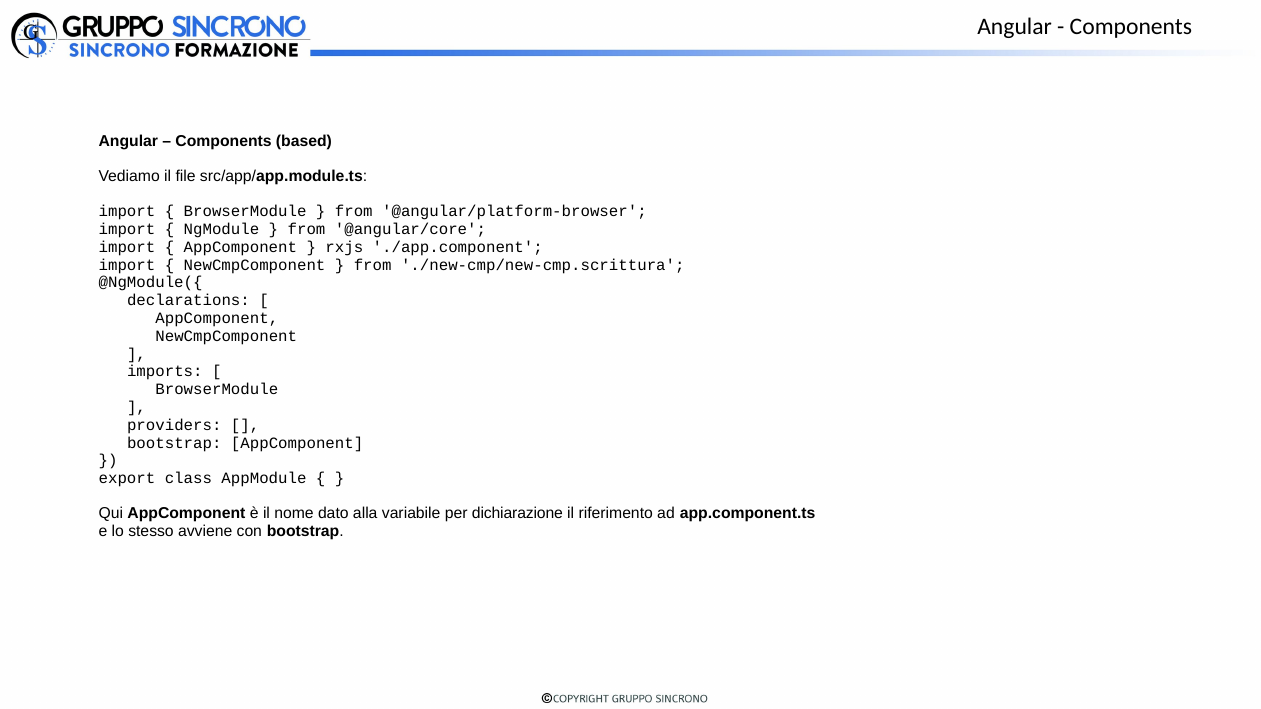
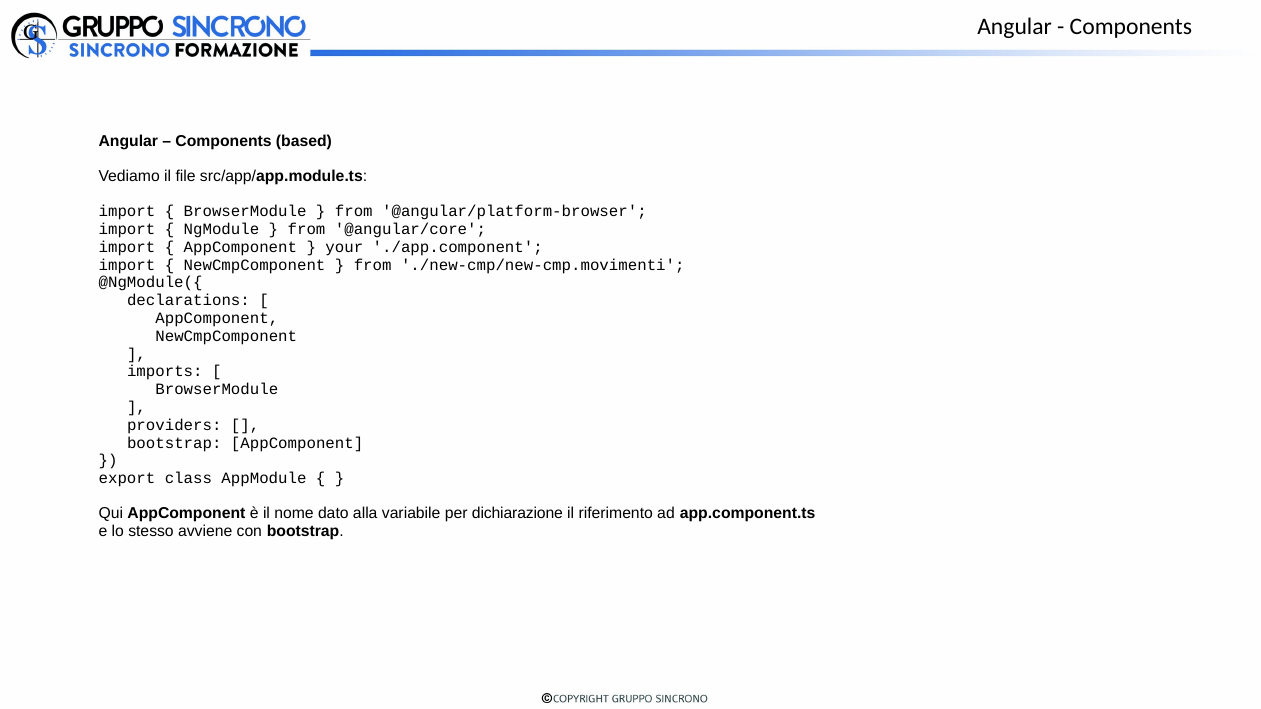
rxjs: rxjs -> your (344, 247)
./new-cmp/new-cmp.scrittura: ./new-cmp/new-cmp.scrittura -> ./new-cmp/new-cmp.movimenti (543, 265)
